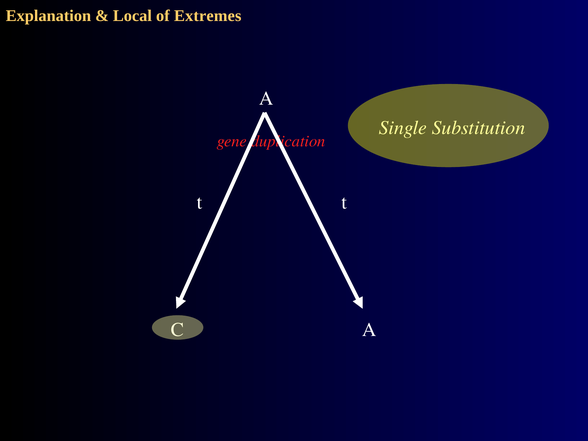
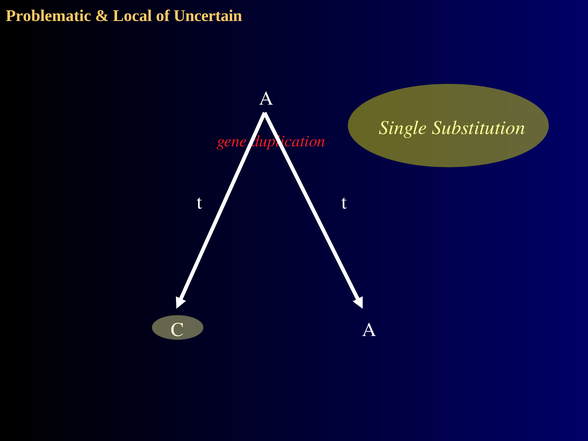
Explanation: Explanation -> Problematic (48, 16)
Extremes: Extremes -> Uncertain (208, 16)
